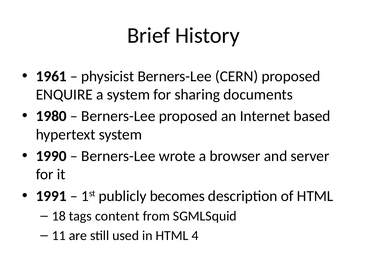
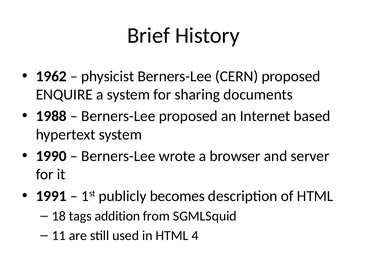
1961: 1961 -> 1962 (51, 76)
1980: 1980 -> 1988 (51, 116)
content: content -> addition (117, 216)
